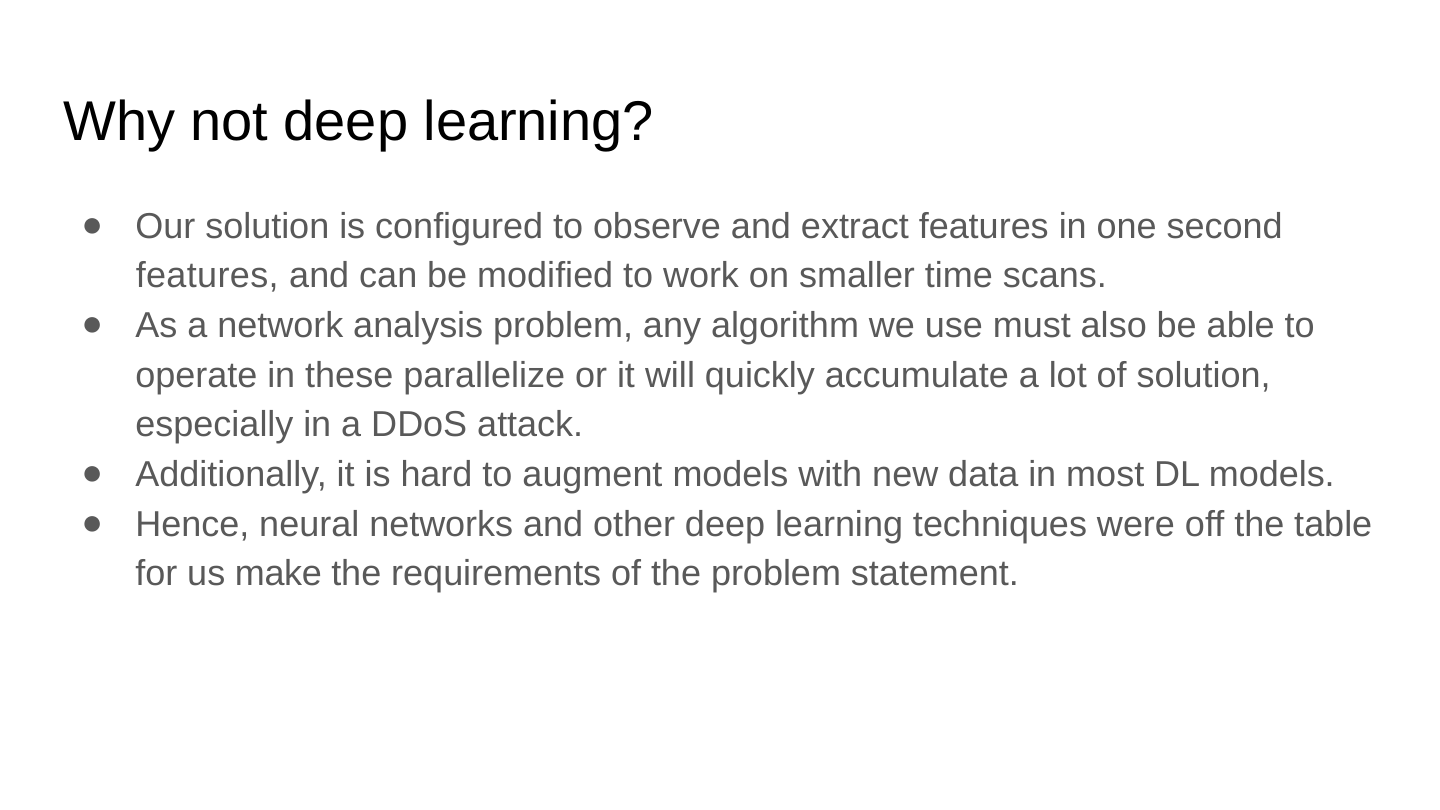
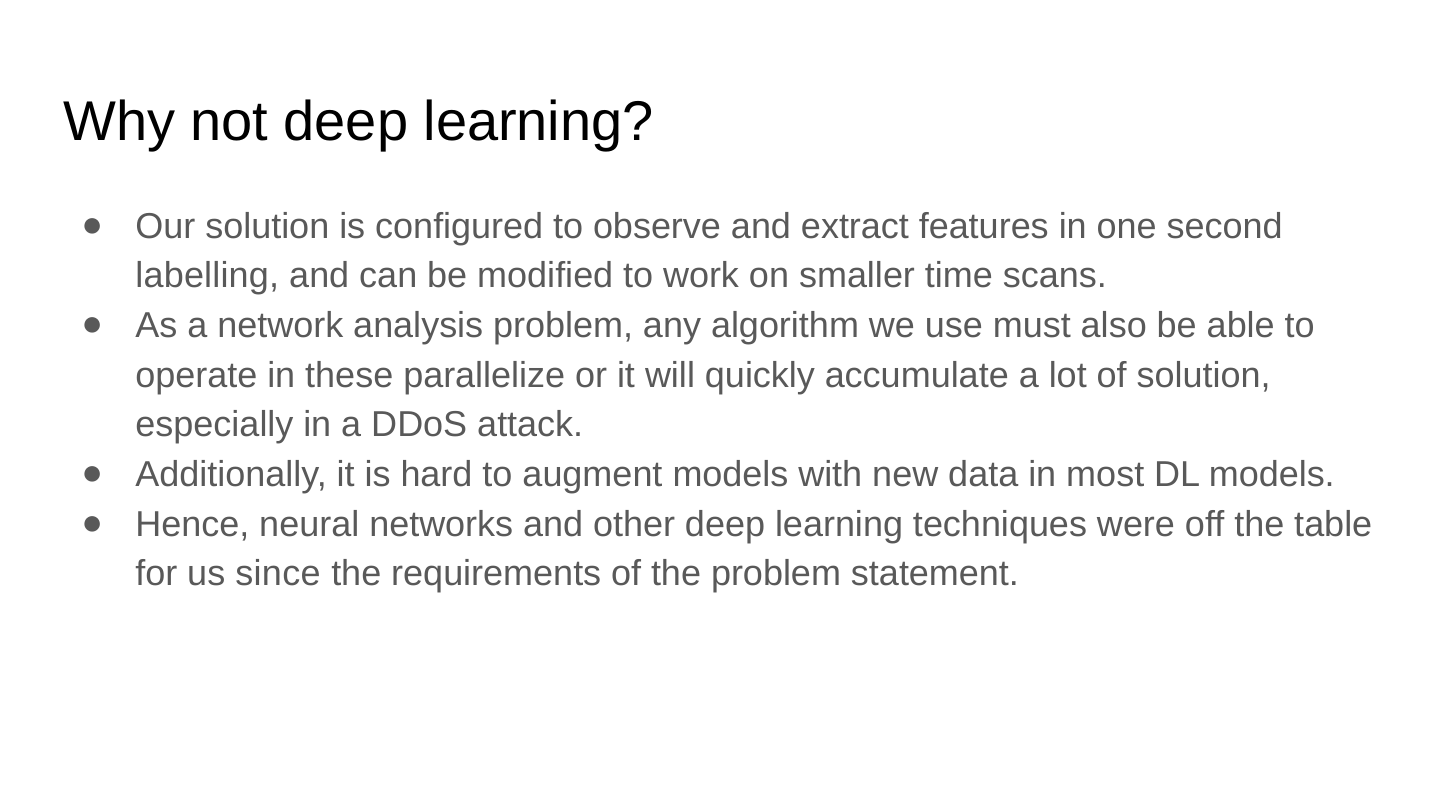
features: features -> labelling (207, 276)
make: make -> since (278, 574)
